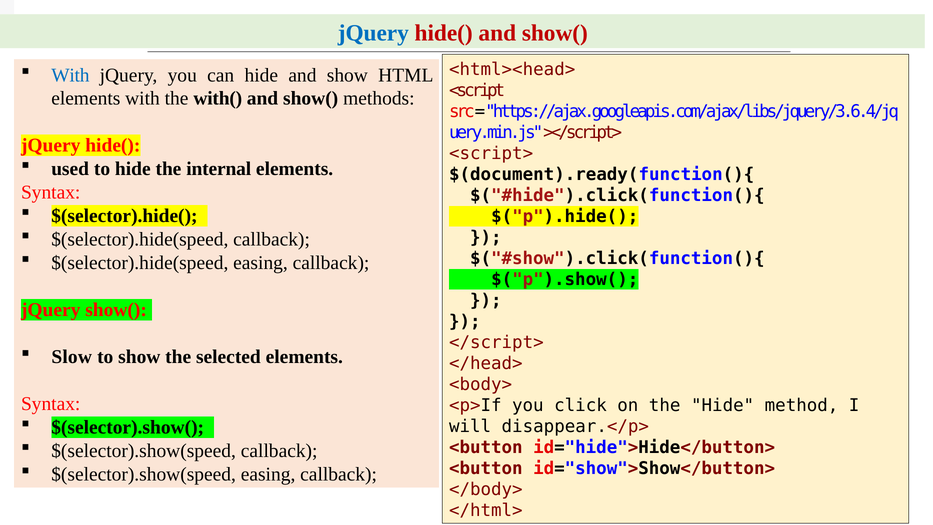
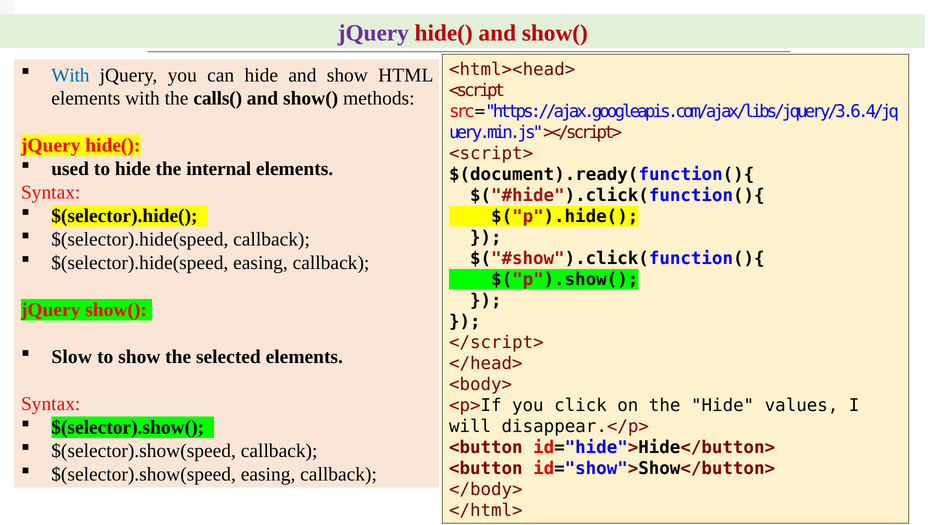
jQuery colour: blue -> purple (373, 33)
with(: with( -> calls( (218, 99)
method: method -> values (802, 405)
